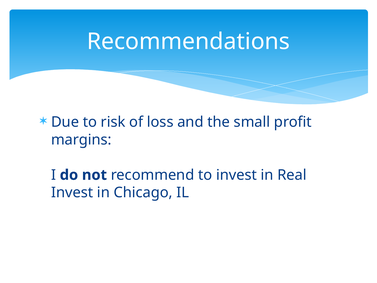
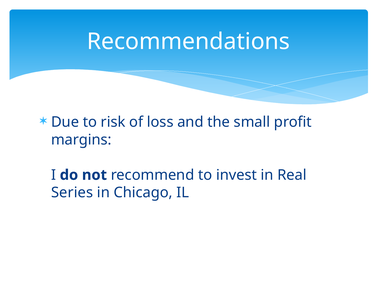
Invest: Invest -> Series (72, 192)
